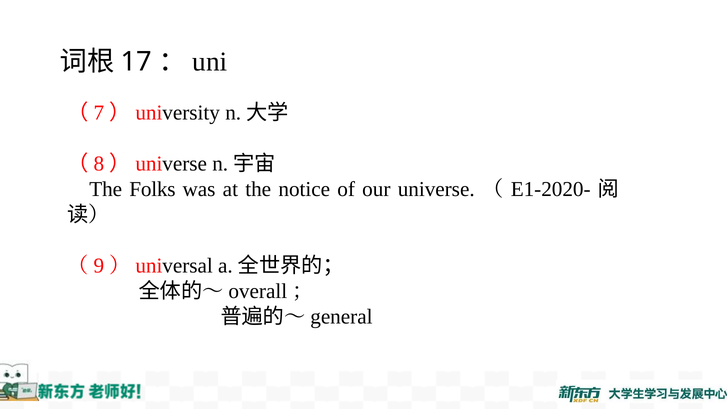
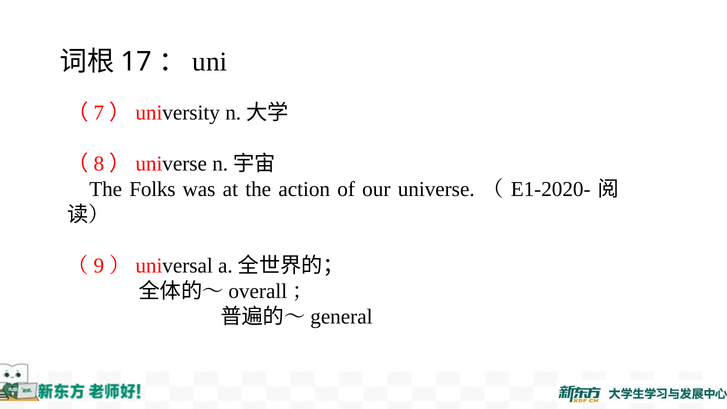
notice: notice -> action (304, 189)
